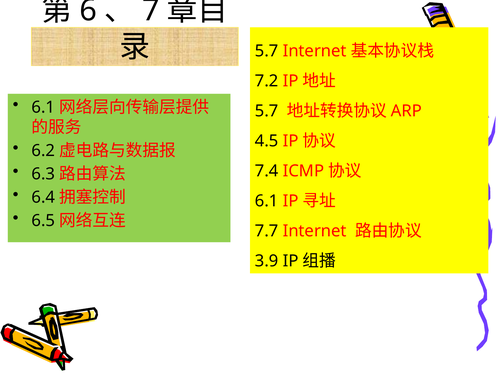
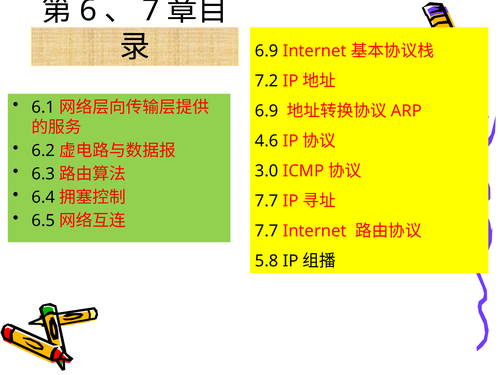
5.7: 5.7 -> 6.9 (267, 51)
5.7: 5.7 -> 6.9 (267, 111)
4.5: 4.5 -> 4.6 (267, 141)
7.4: 7.4 -> 3.0 (267, 171)
6.1: 6.1 -> 7.7 (267, 201)
3.9: 3.9 -> 5.8 (267, 261)
